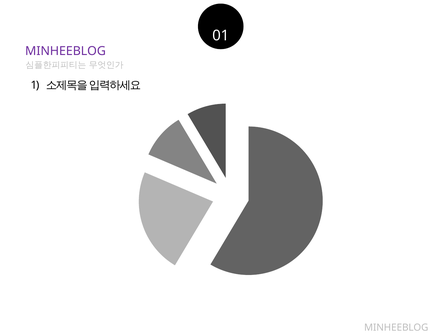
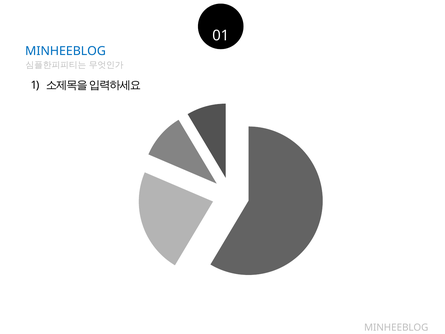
MINHEEBLOG colour: purple -> blue (66, 51)
